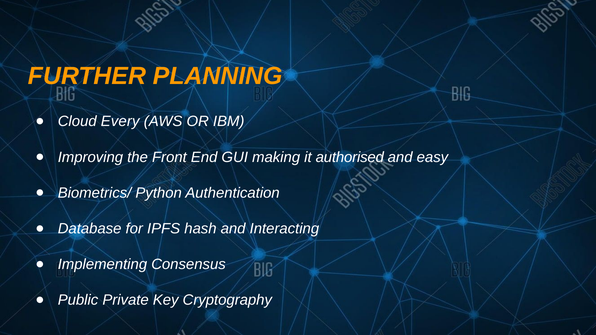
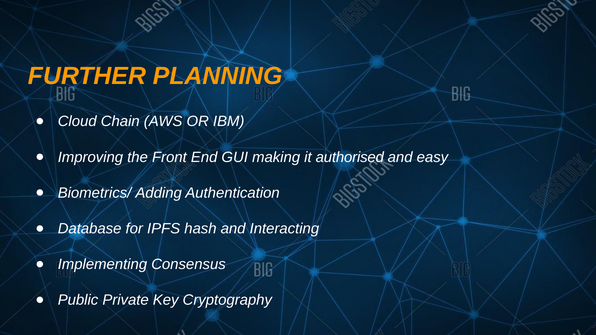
Every: Every -> Chain (120, 122)
Python: Python -> Adding (159, 193)
